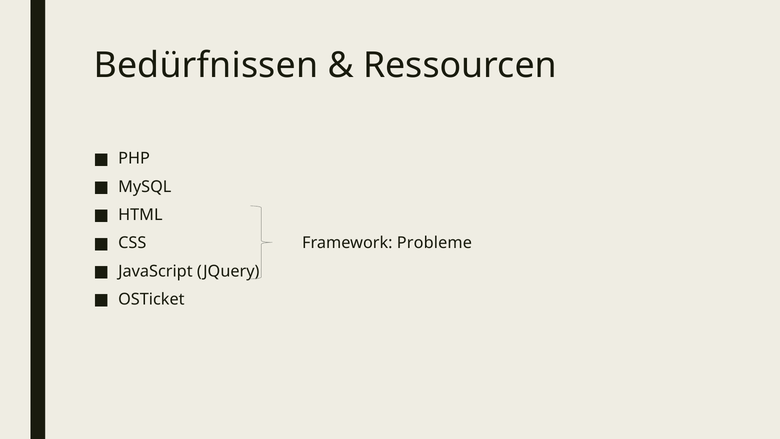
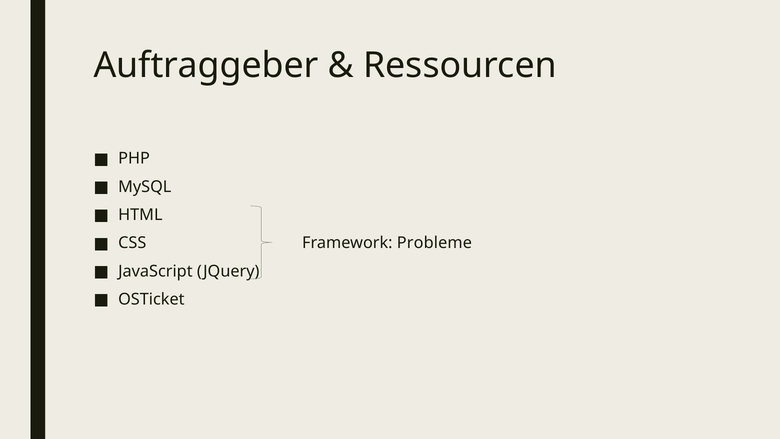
Bedürfnissen: Bedürfnissen -> Auftraggeber (206, 66)
